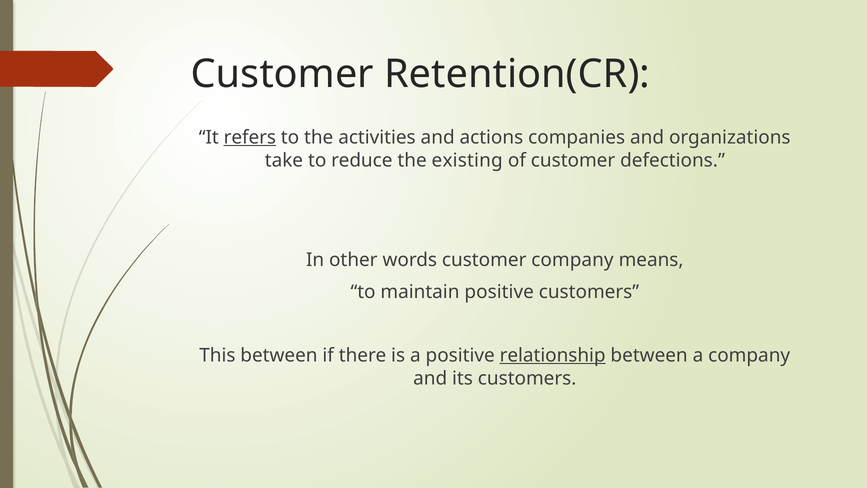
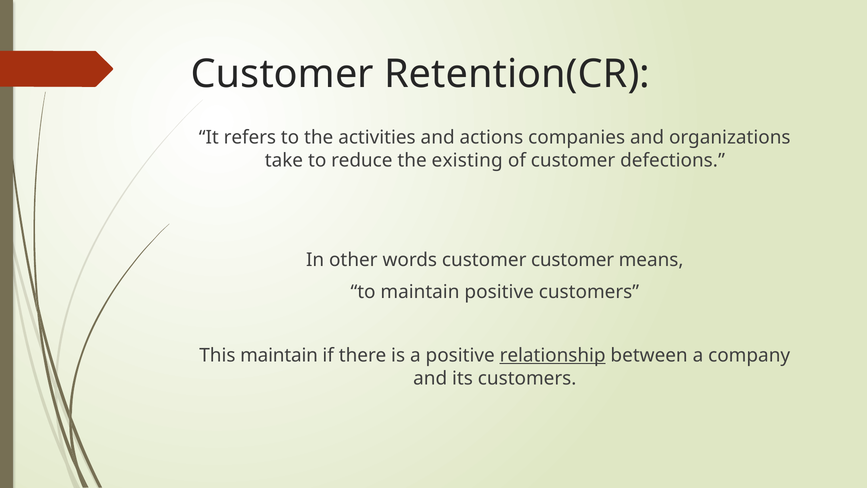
refers underline: present -> none (250, 137)
customer company: company -> customer (573, 260)
This between: between -> maintain (279, 355)
